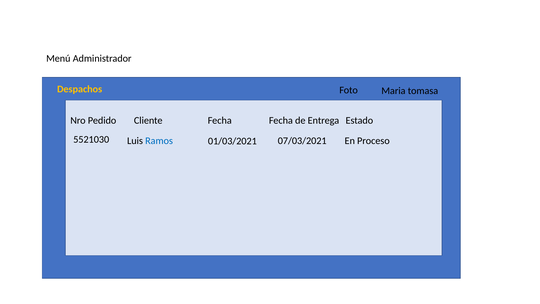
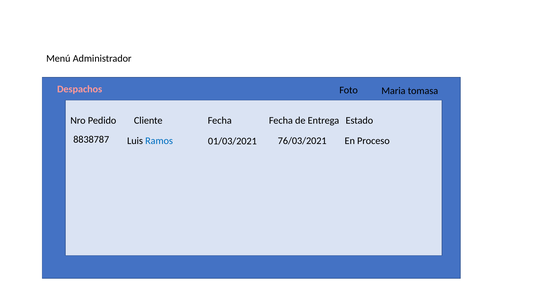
Despachos colour: yellow -> pink (80, 89)
5521030: 5521030 -> 8838787 (91, 139)
07/03/2021: 07/03/2021 -> 76/03/2021 (302, 141)
